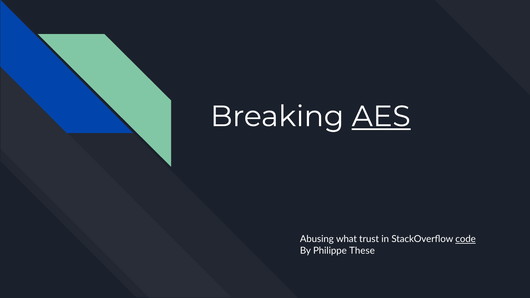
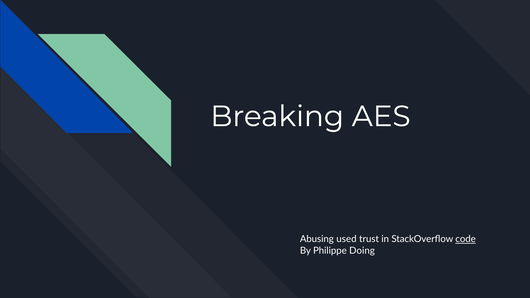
AES underline: present -> none (381, 117)
what: what -> used (346, 239)
These: These -> Doing (362, 251)
